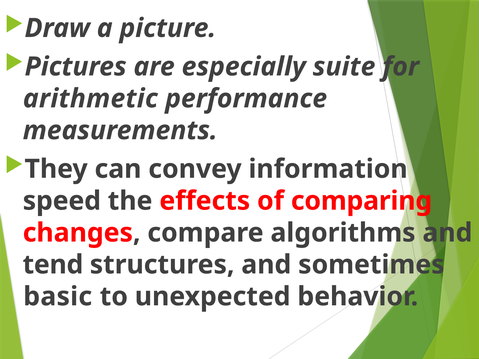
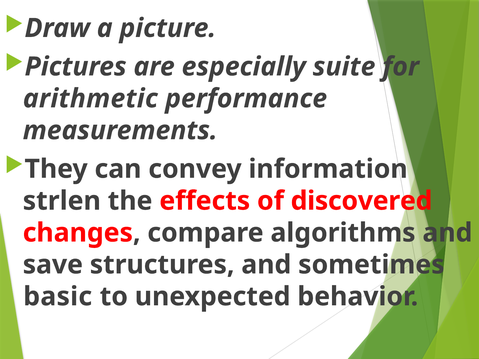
speed: speed -> strlen (62, 201)
comparing: comparing -> discovered (362, 201)
tend: tend -> save (53, 265)
